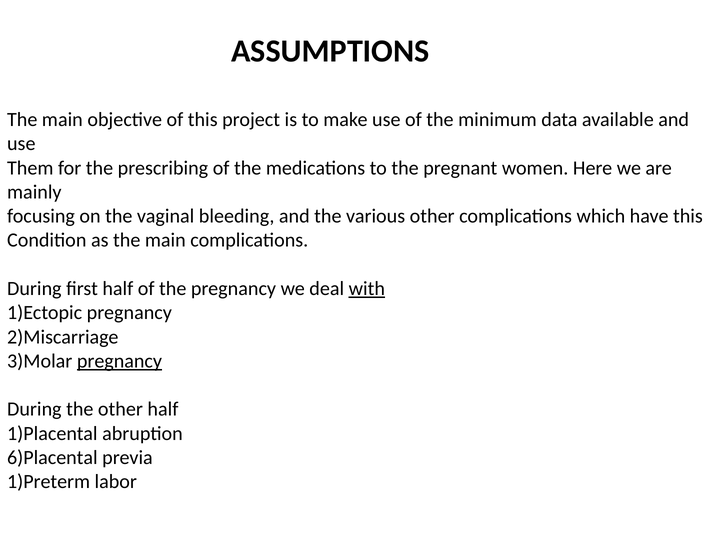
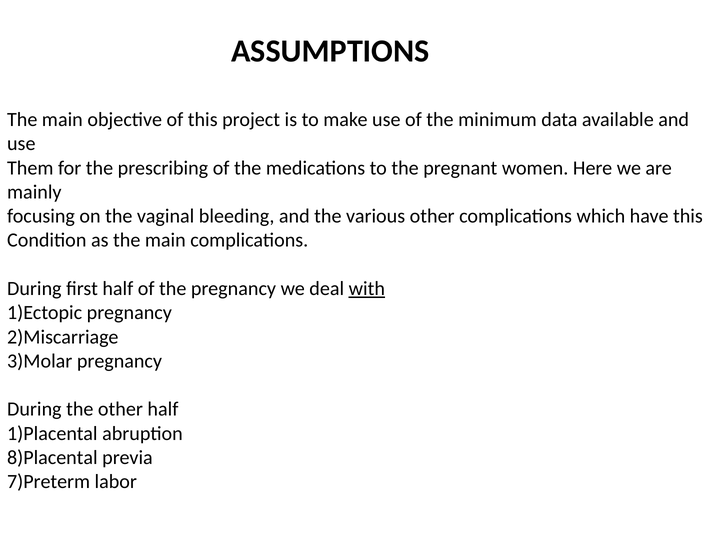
pregnancy underline: present -> none (119, 361)
6)Placental: 6)Placental -> 8)Placental (52, 457)
1)Preterm: 1)Preterm -> 7)Preterm (49, 481)
